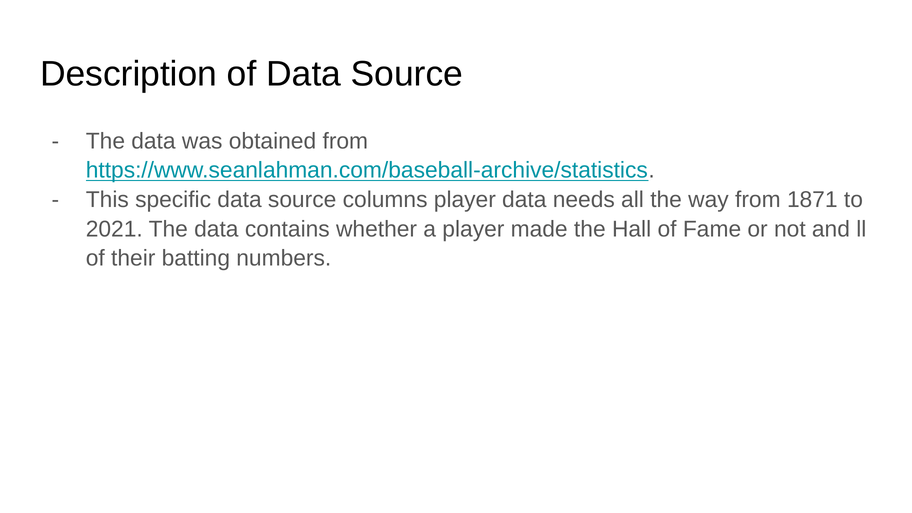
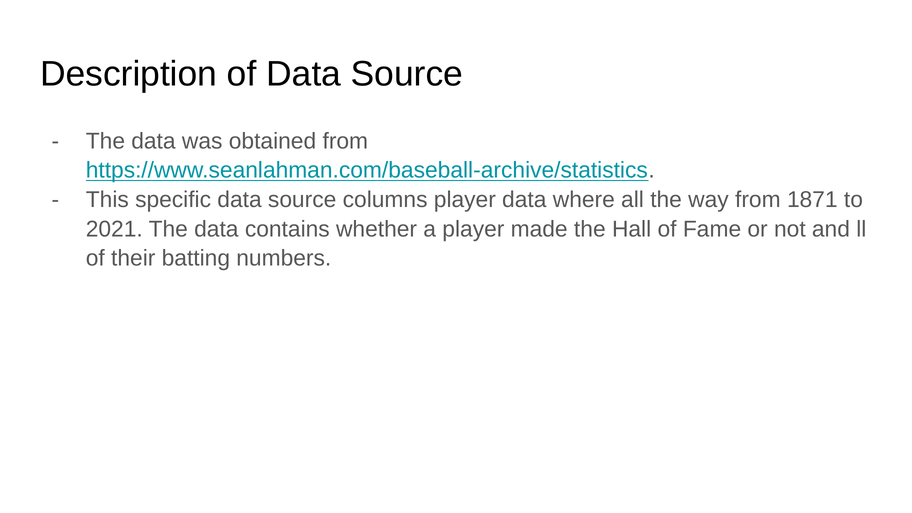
needs: needs -> where (584, 200)
